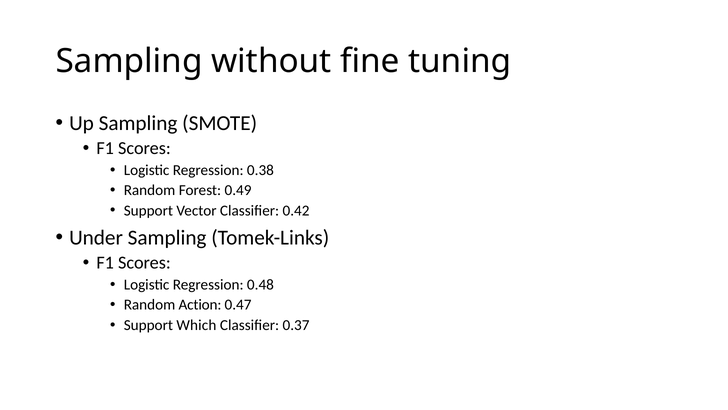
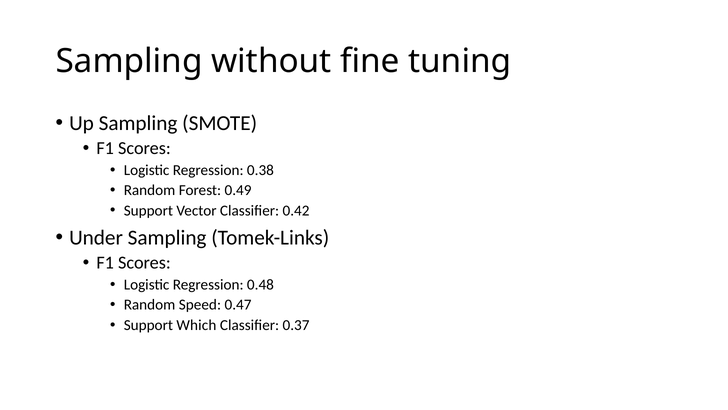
Action: Action -> Speed (200, 305)
